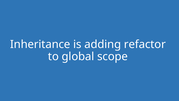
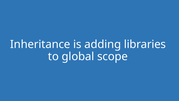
refactor: refactor -> libraries (145, 44)
